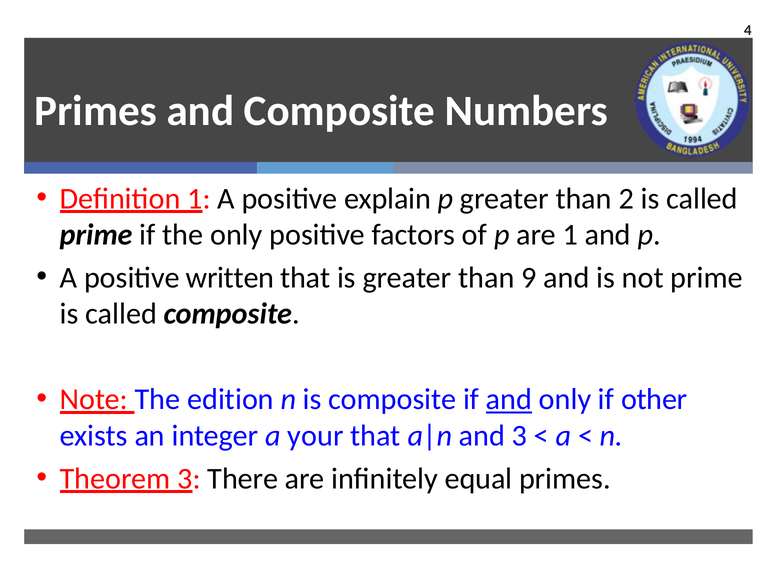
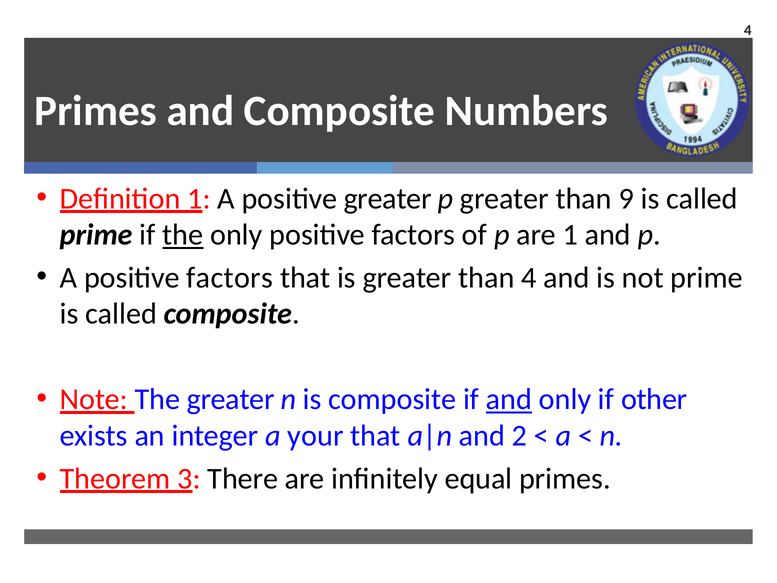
positive explain: explain -> greater (388, 198)
2: 2 -> 9 (626, 198)
the underline: none -> present (183, 235)
A positive written: written -> factors (230, 278)
than 9: 9 -> 4 (529, 278)
The edition: edition -> greater (231, 399)
and 3: 3 -> 2 (520, 436)
